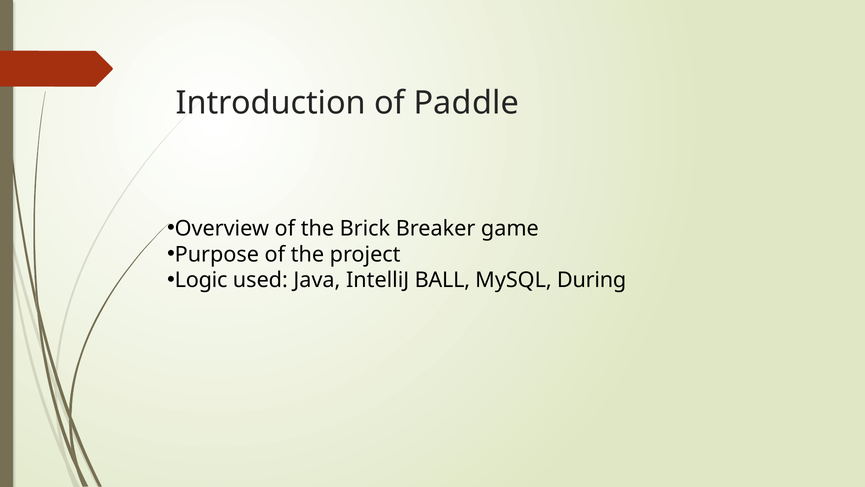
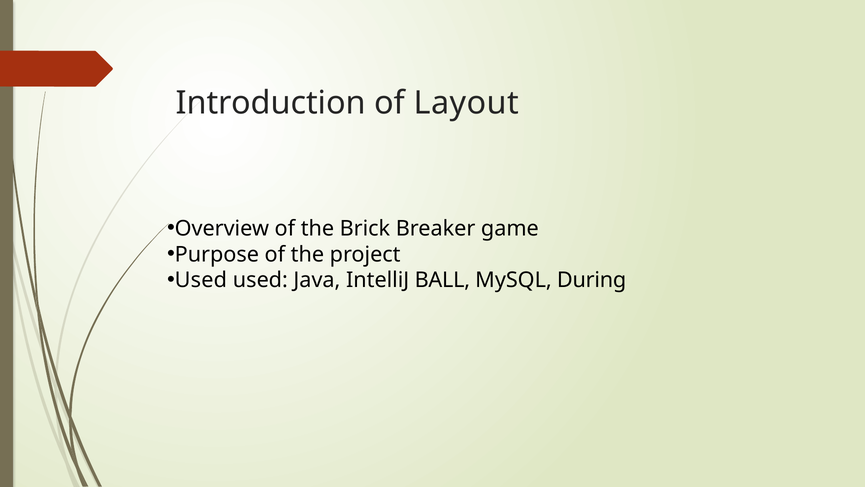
Paddle: Paddle -> Layout (466, 103)
Logic: Logic -> Used (201, 280)
